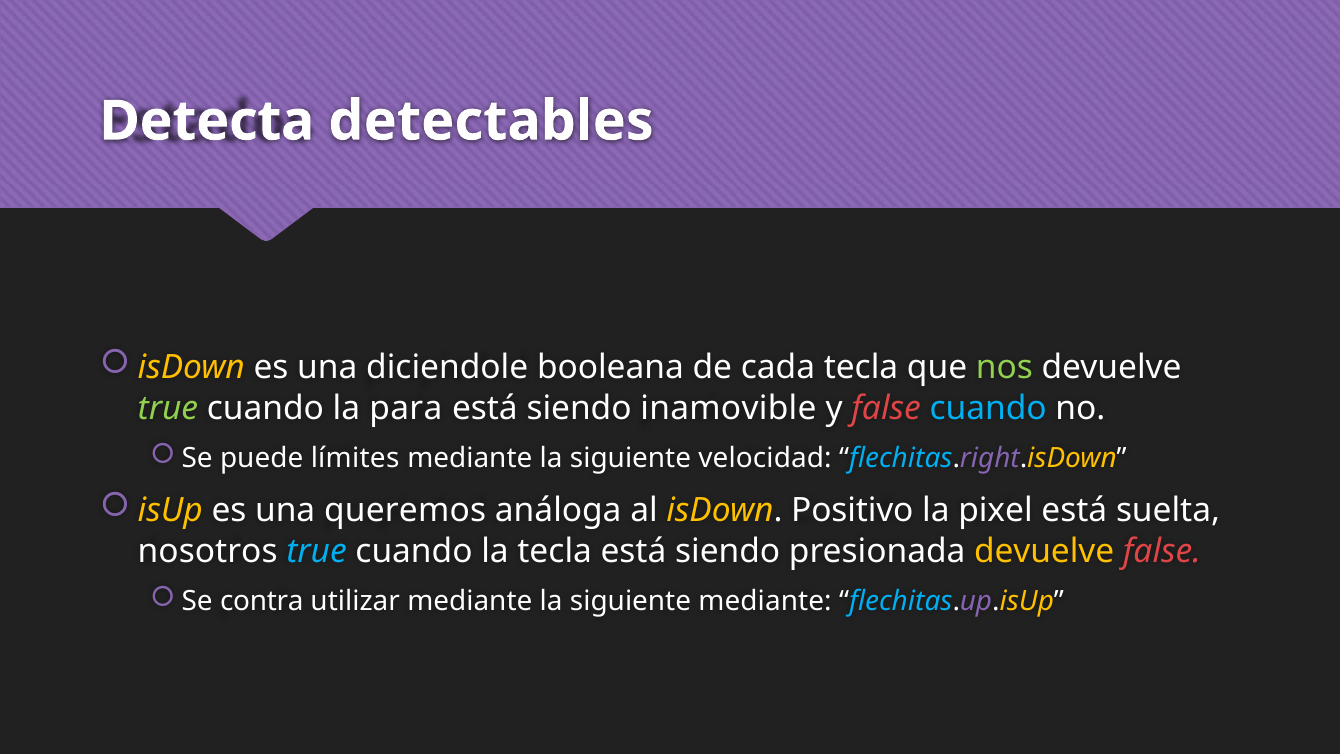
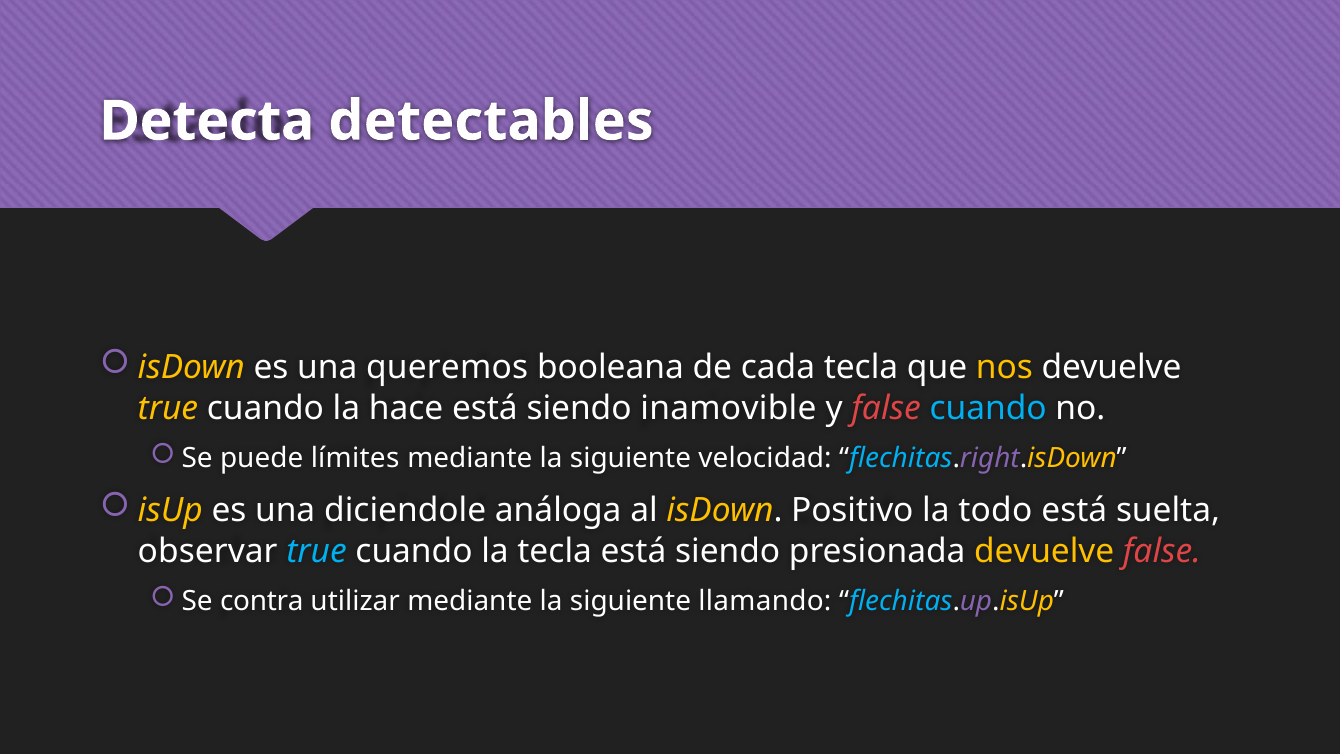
diciendole: diciendole -> queremos (447, 368)
nos colour: light green -> yellow (1004, 368)
true colour: light green -> yellow (168, 408)
para: para -> hace (406, 408)
queremos: queremos -> diciendole (405, 511)
pixel: pixel -> todo (995, 511)
nosotros: nosotros -> observar (208, 551)
siguiente mediante: mediante -> llamando (765, 601)
